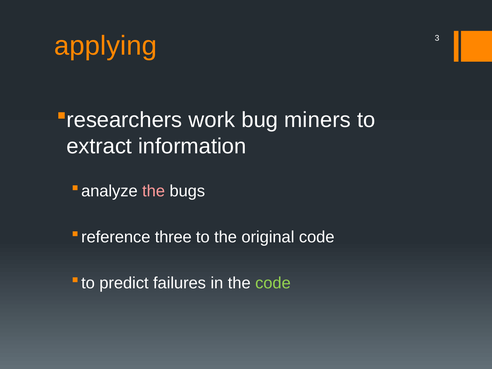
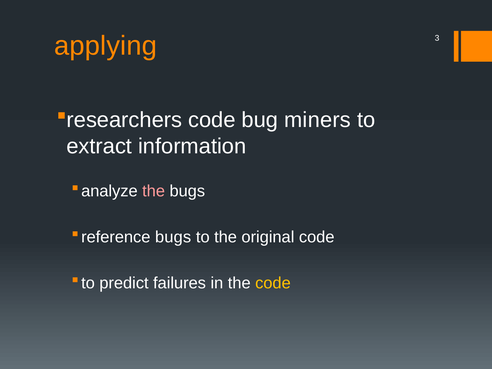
work: work -> code (212, 120)
three: three -> bugs (173, 237)
code colour: light green -> yellow (273, 283)
